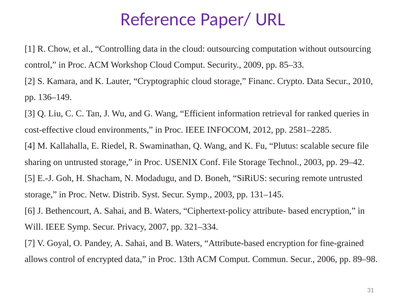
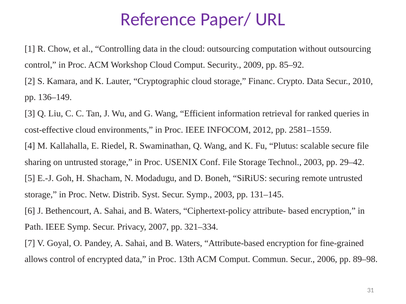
85–33: 85–33 -> 85–92 (292, 65)
2581–2285: 2581–2285 -> 2581–1559 (310, 130)
Will: Will -> Path (34, 227)
